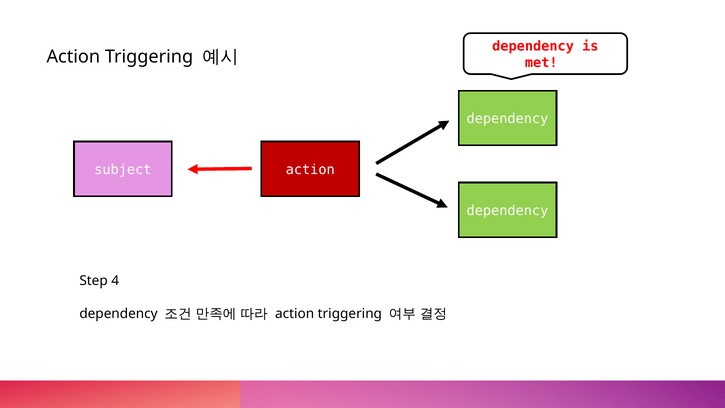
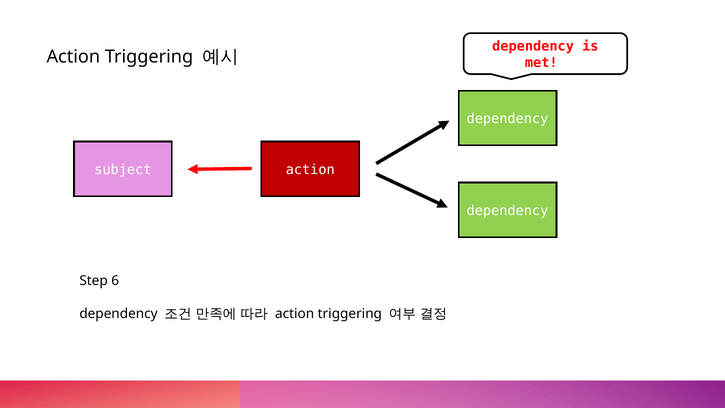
4: 4 -> 6 (115, 281)
